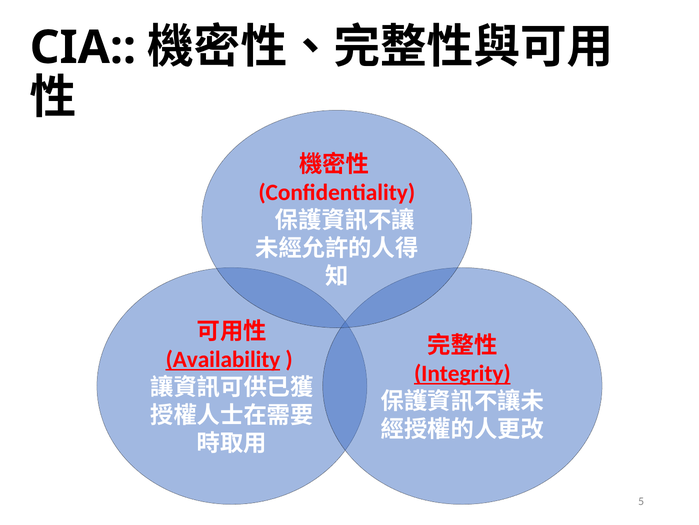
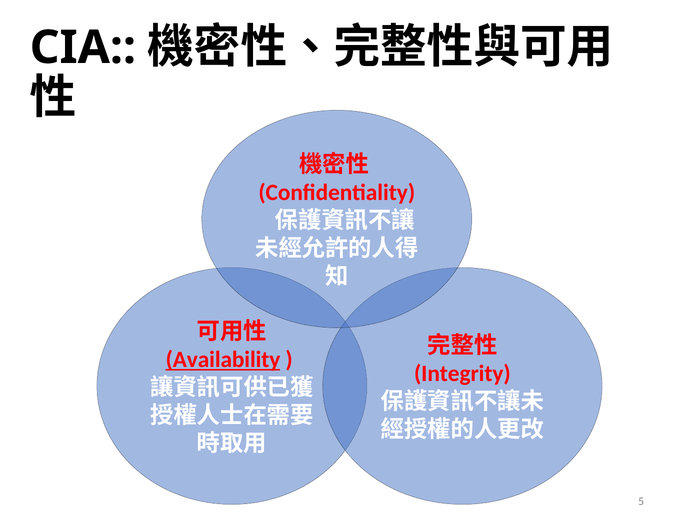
Integrity underline: present -> none (462, 373)
